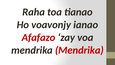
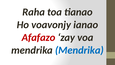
Mendrika colour: red -> blue (79, 50)
